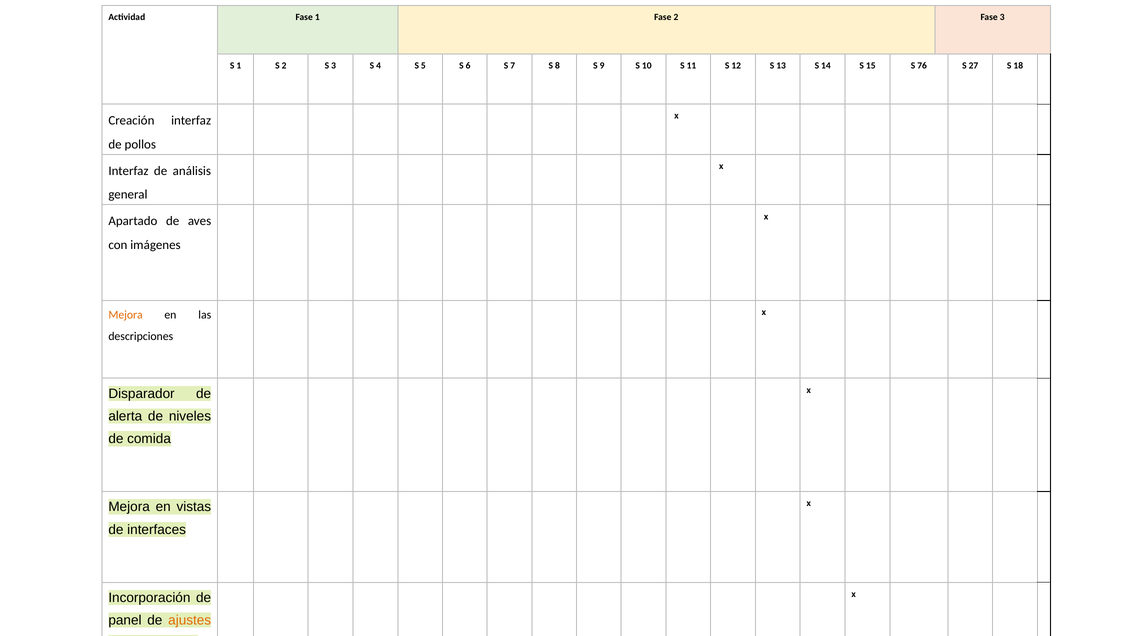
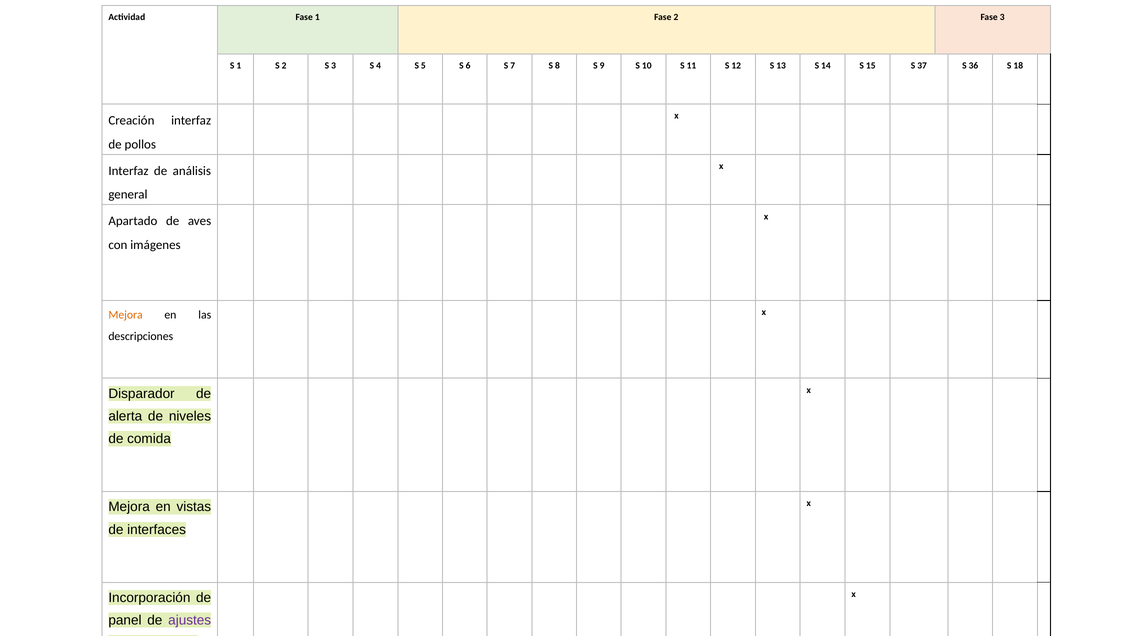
76: 76 -> 37 (922, 66)
27: 27 -> 36 (973, 66)
ajustes colour: orange -> purple (190, 620)
